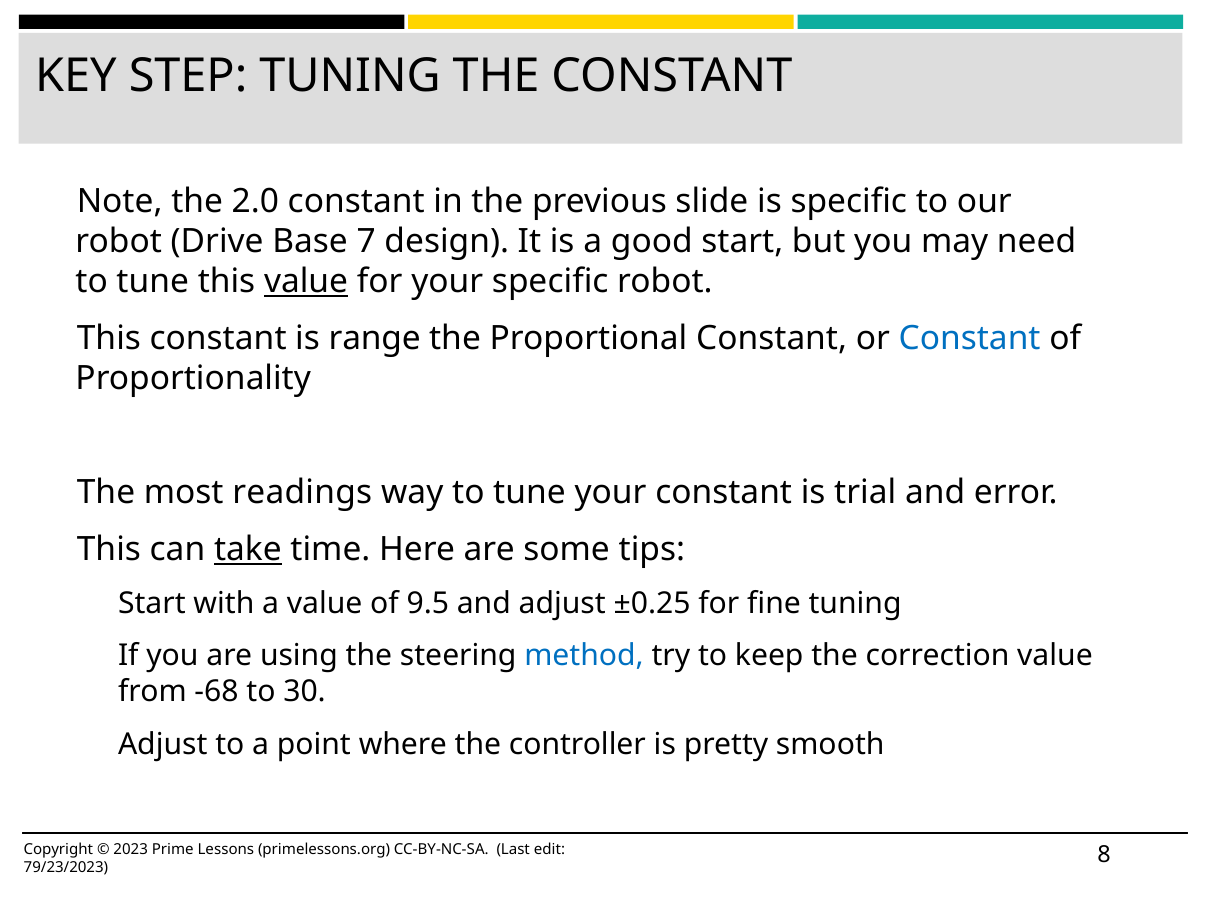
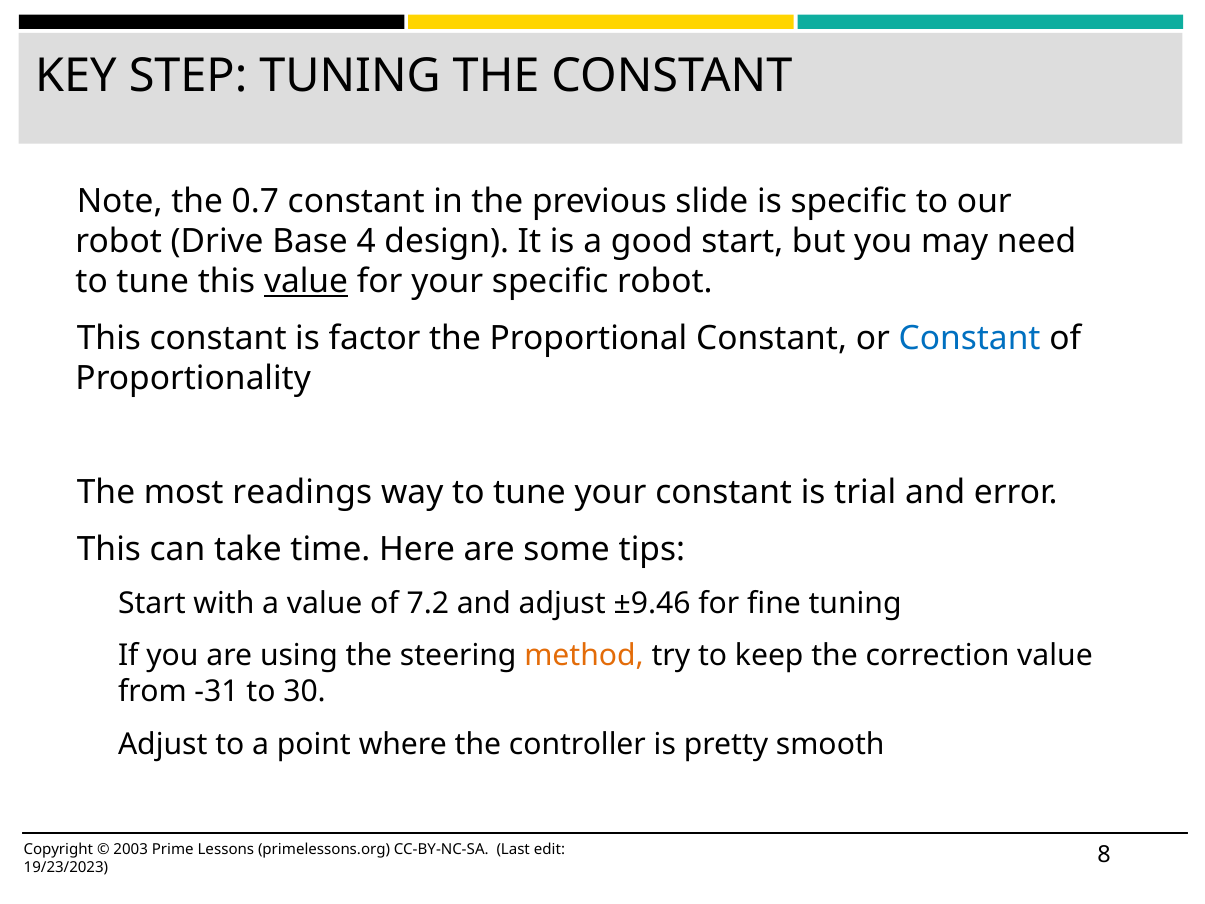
2.0: 2.0 -> 0.7 (255, 201)
7: 7 -> 4 (366, 241)
range: range -> factor (375, 338)
take underline: present -> none (248, 549)
9.5: 9.5 -> 7.2 (428, 603)
±0.25: ±0.25 -> ±9.46 (652, 603)
method colour: blue -> orange (584, 656)
-68: -68 -> -31 (217, 692)
2023: 2023 -> 2003 (131, 849)
79/23/2023: 79/23/2023 -> 19/23/2023 (66, 867)
